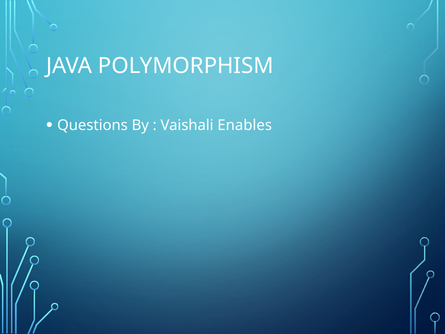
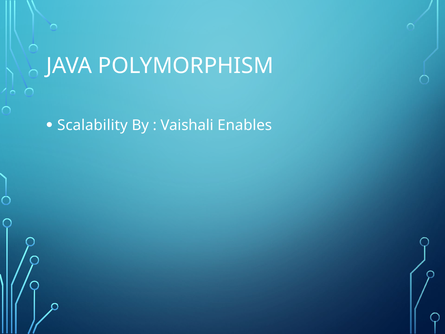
Questions: Questions -> Scalability (92, 125)
